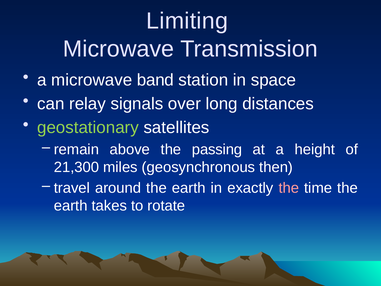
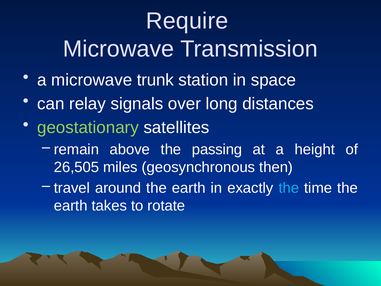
Limiting: Limiting -> Require (187, 21)
band: band -> trunk (155, 80)
21,300: 21,300 -> 26,505 (76, 167)
the colour: pink -> light blue (289, 188)
